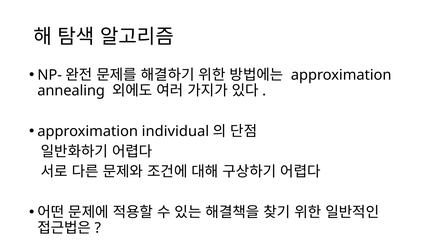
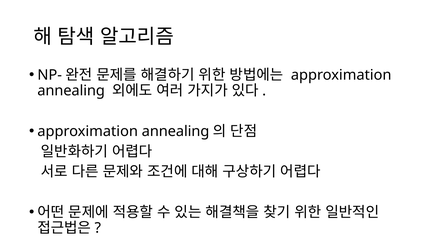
individual: individual -> annealing (176, 131)
